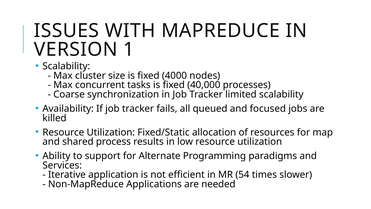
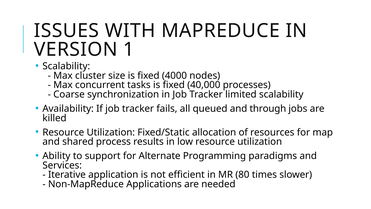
focused: focused -> through (268, 109)
54: 54 -> 80 (242, 175)
